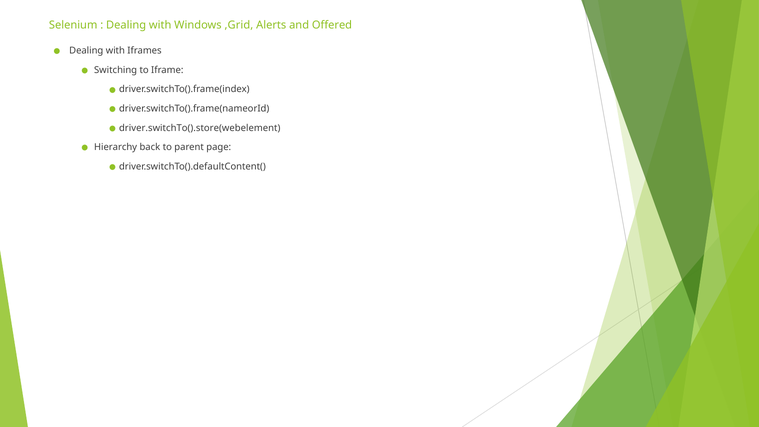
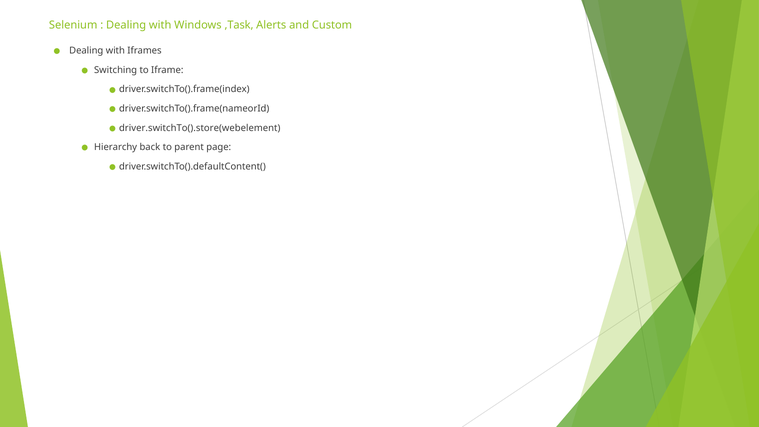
,Grid: ,Grid -> ,Task (239, 25)
Offered: Offered -> Custom (332, 25)
